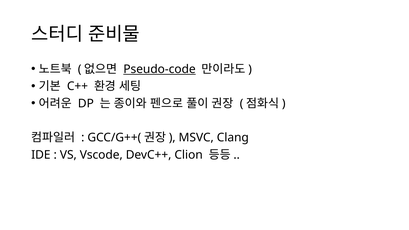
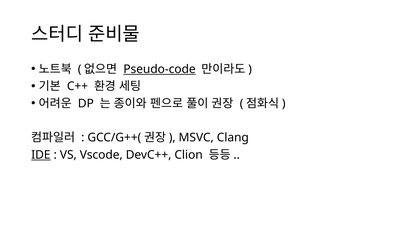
IDE underline: none -> present (41, 155)
